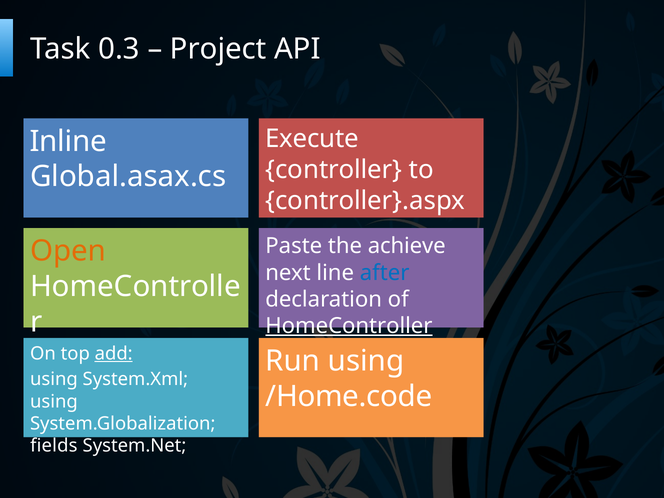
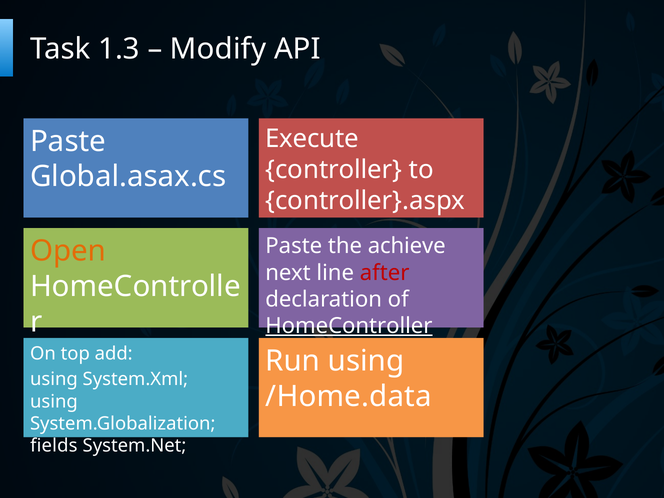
0.3: 0.3 -> 1.3 (119, 49)
Project: Project -> Modify (218, 49)
Inline: Inline -> Paste (68, 141)
after colour: blue -> red (385, 273)
add underline: present -> none (114, 354)
/Home.code: /Home.code -> /Home.data (349, 396)
